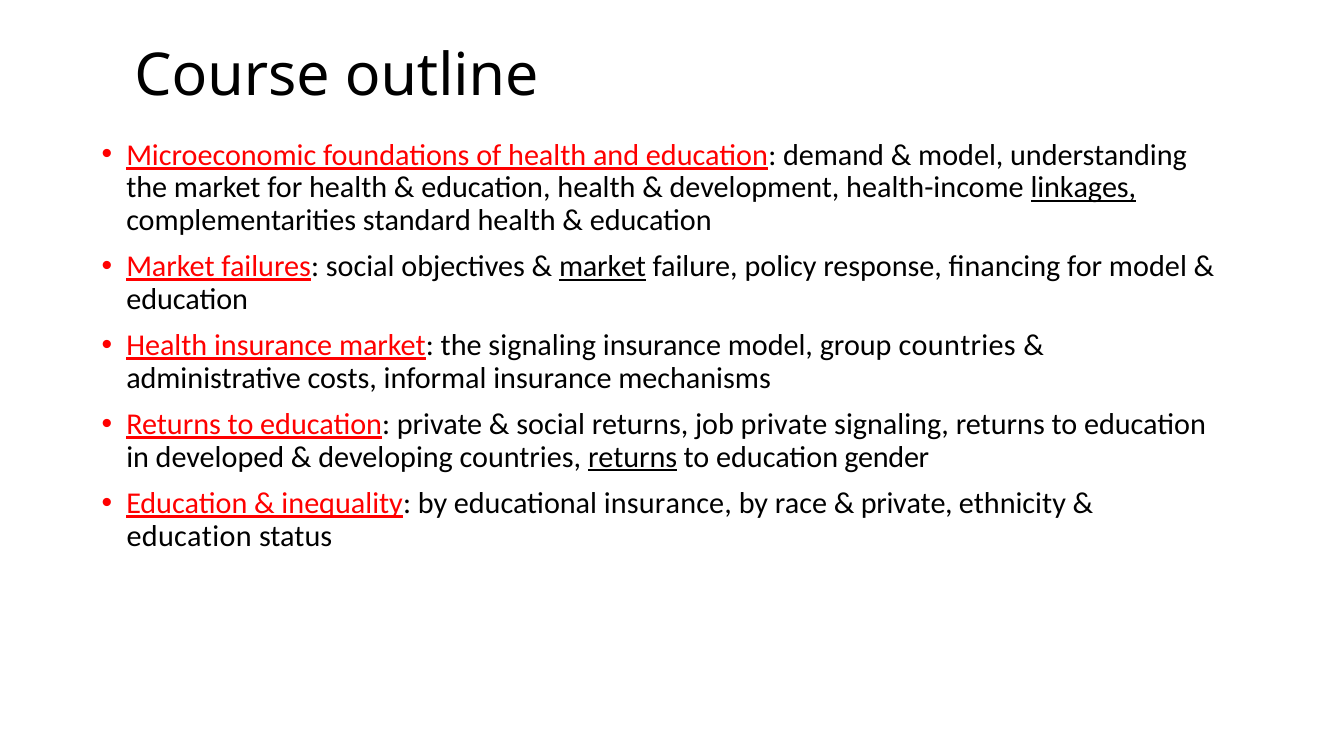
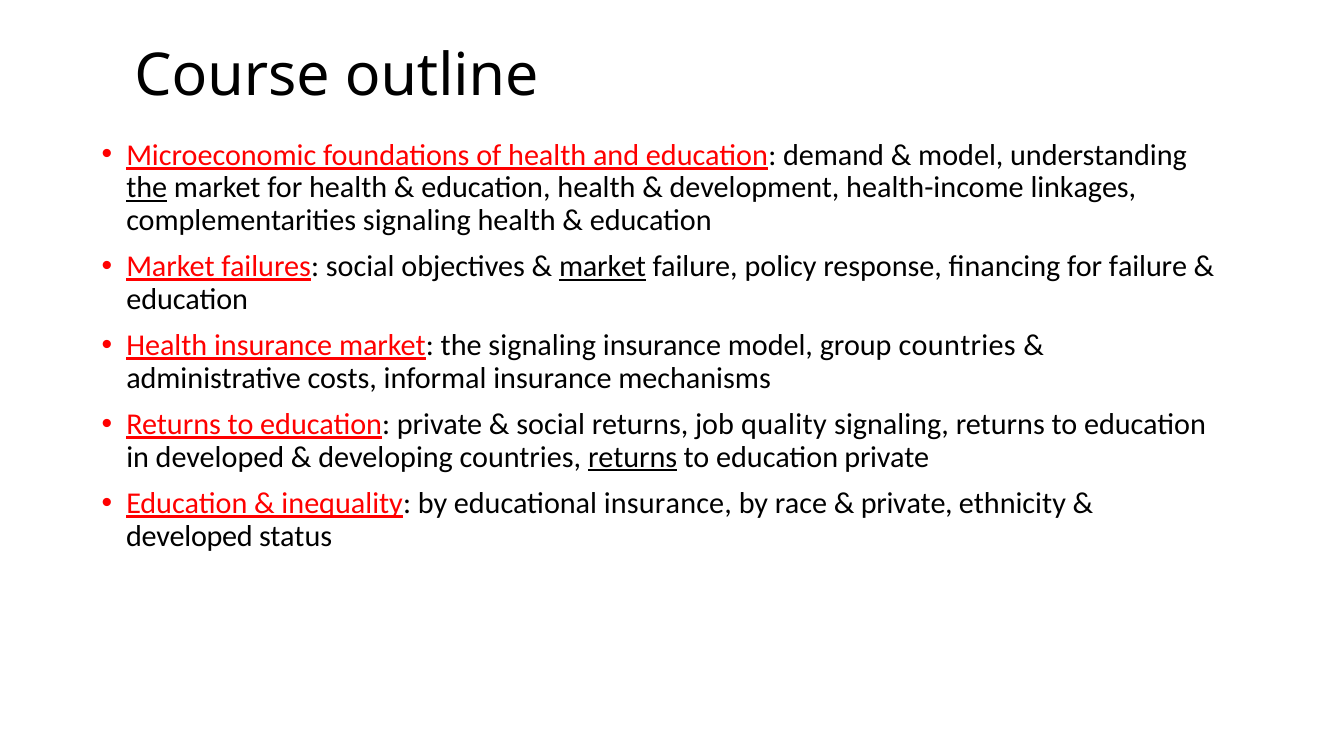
the underline: none -> present (147, 188)
linkages underline: present -> none (1083, 188)
complementarities standard: standard -> signaling (417, 220)
for model: model -> failure (1148, 266)
job private: private -> quality (784, 424)
gender: gender -> private (887, 457)
education: education -> developed (189, 536)
